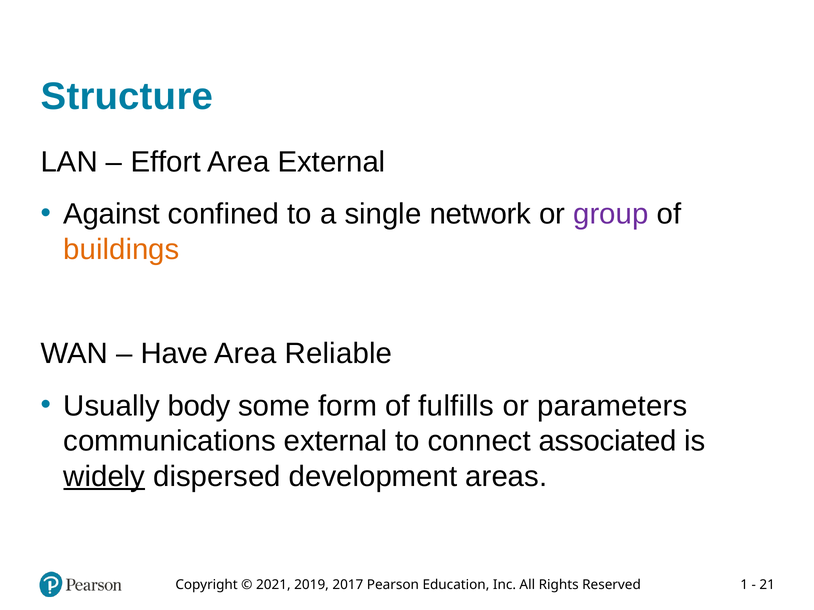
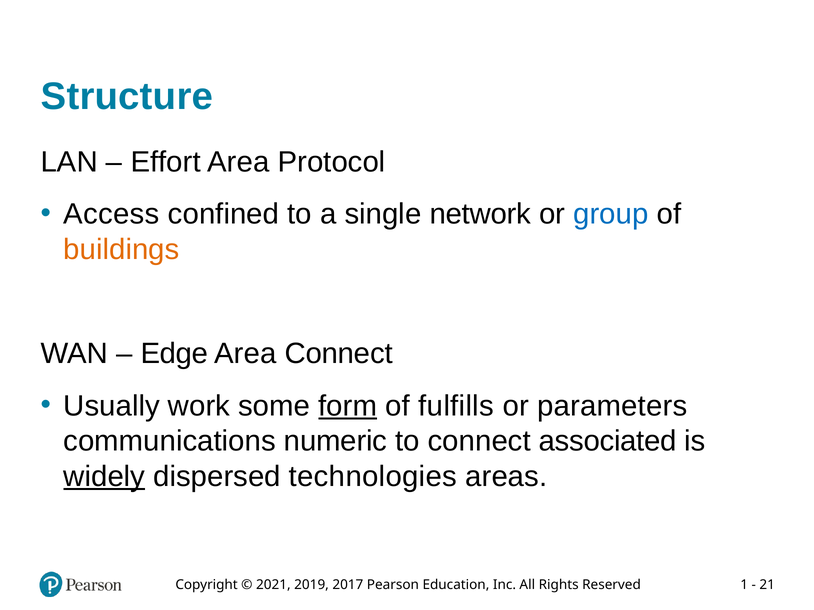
Area External: External -> Protocol (332, 162)
Against: Against -> Access (112, 214)
group colour: purple -> blue (611, 214)
Have: Have -> Edge (174, 354)
Area Reliable: Reliable -> Connect (339, 354)
body: body -> work (199, 406)
form underline: none -> present (348, 406)
communications external: external -> numeric (336, 441)
development: development -> technologies (373, 477)
